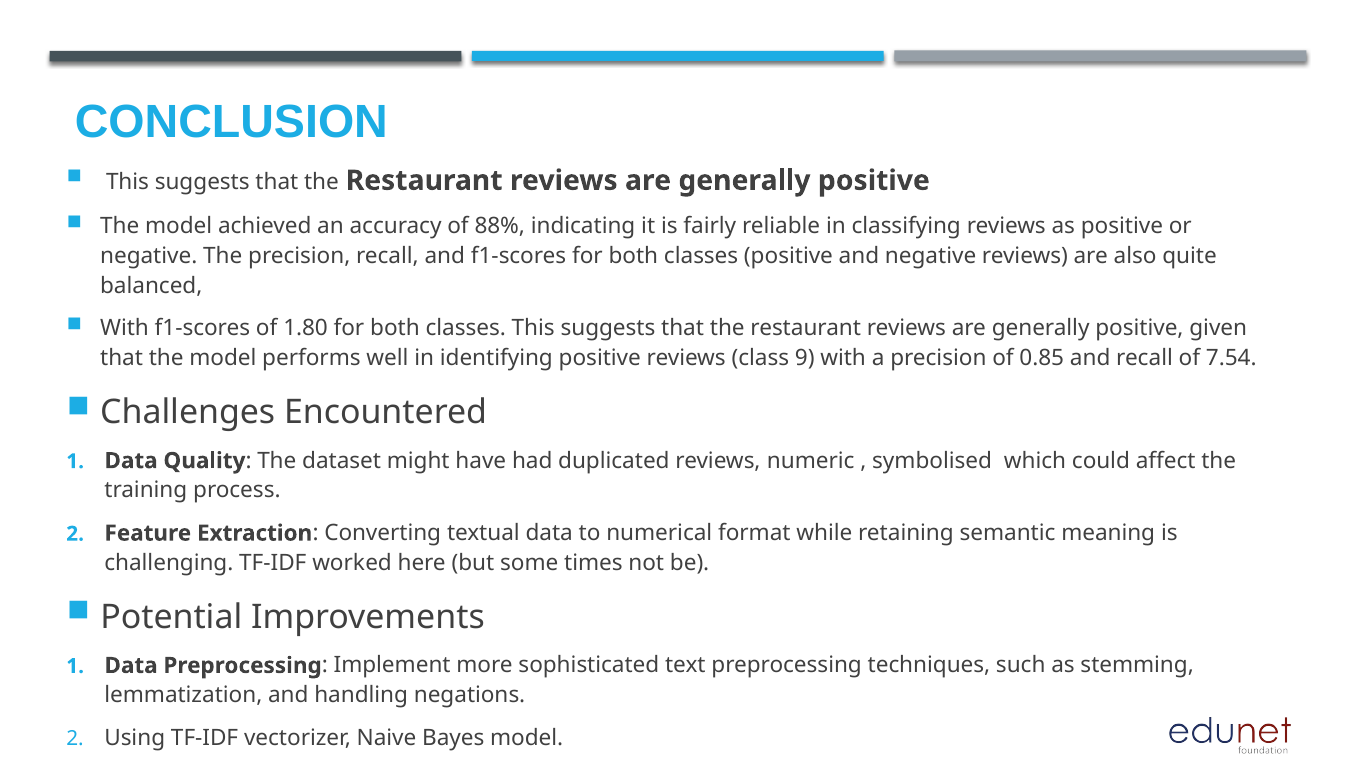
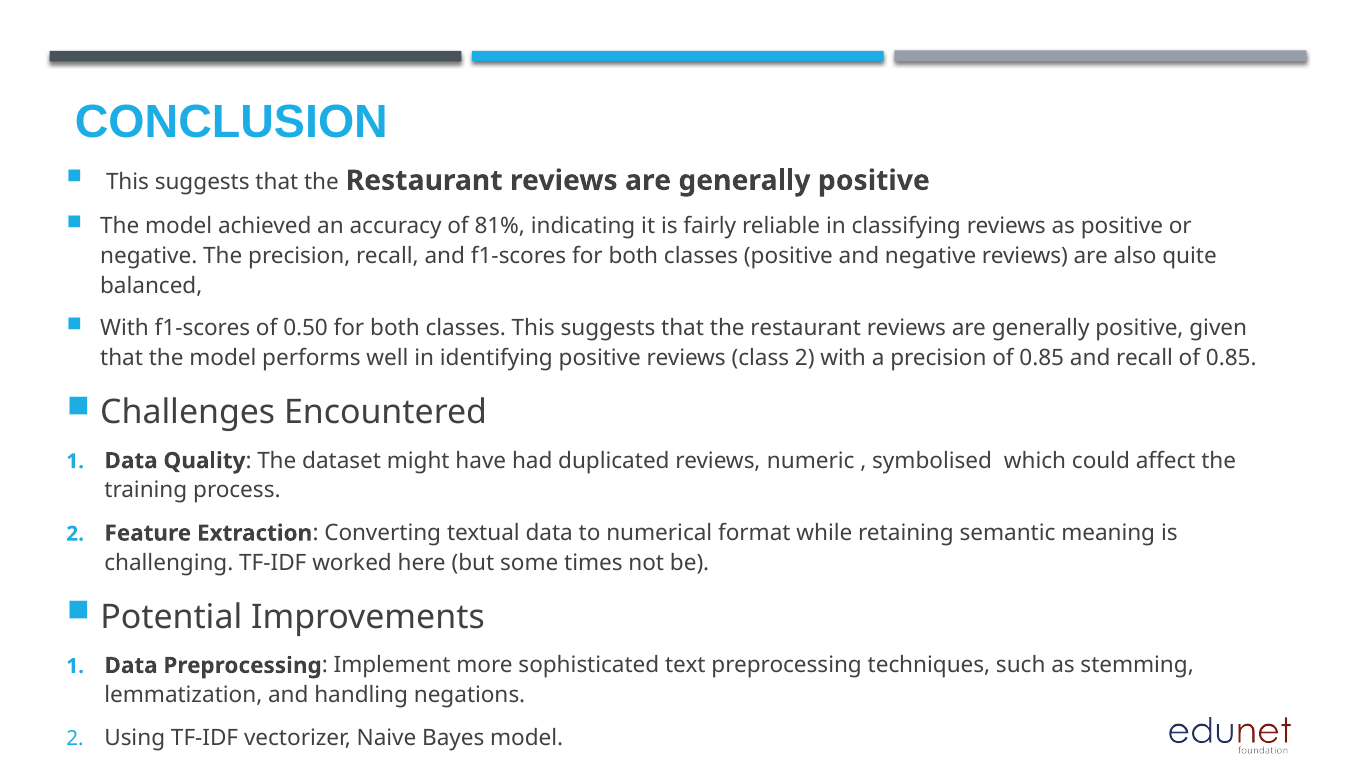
88%: 88% -> 81% (500, 226)
1.80: 1.80 -> 0.50 (306, 329)
class 9: 9 -> 2 (805, 358)
recall of 7.54: 7.54 -> 0.85 (1231, 358)
